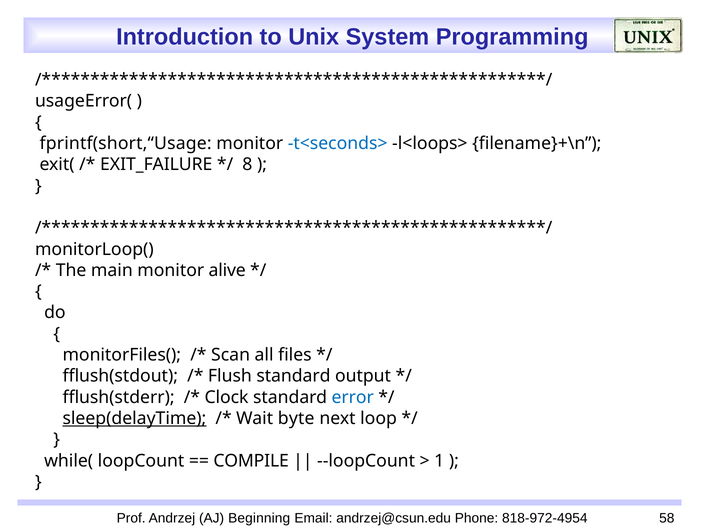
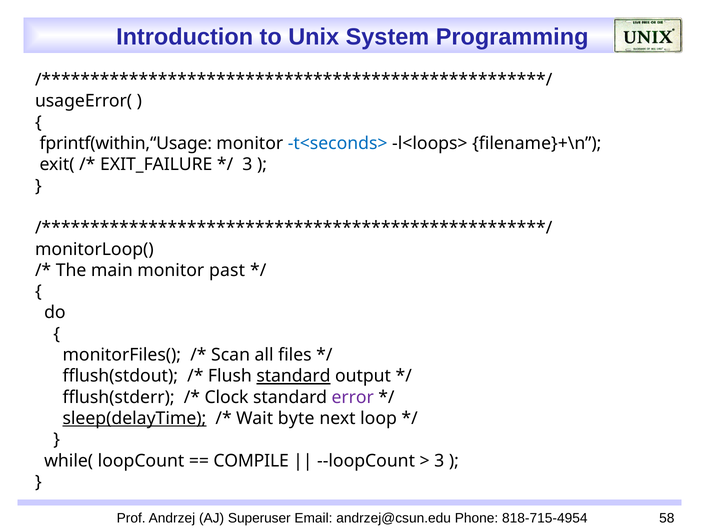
fprintf(short,“Usage: fprintf(short,“Usage -> fprintf(within,“Usage (126, 143)
8: 8 -> 3 (247, 164)
alive: alive -> past (227, 270)
standard underline: none -> present (293, 376)
error colour: blue -> purple (353, 397)
1: 1 -> 3 (439, 461)
Beginning: Beginning -> Superuser (259, 518)
818-972-4954: 818-972-4954 -> 818-715-4954 (545, 518)
